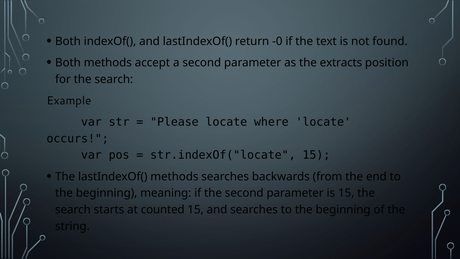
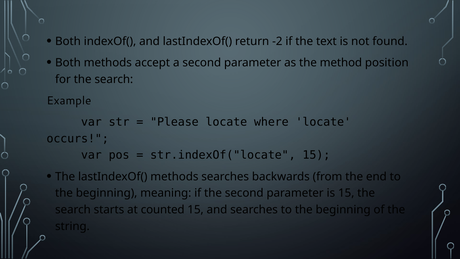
-0: -0 -> -2 (277, 41)
extracts: extracts -> method (341, 63)
